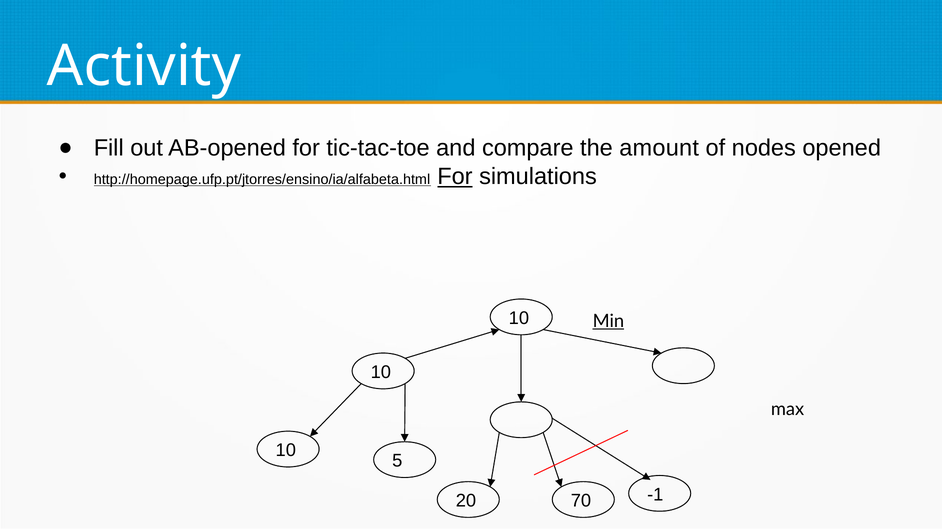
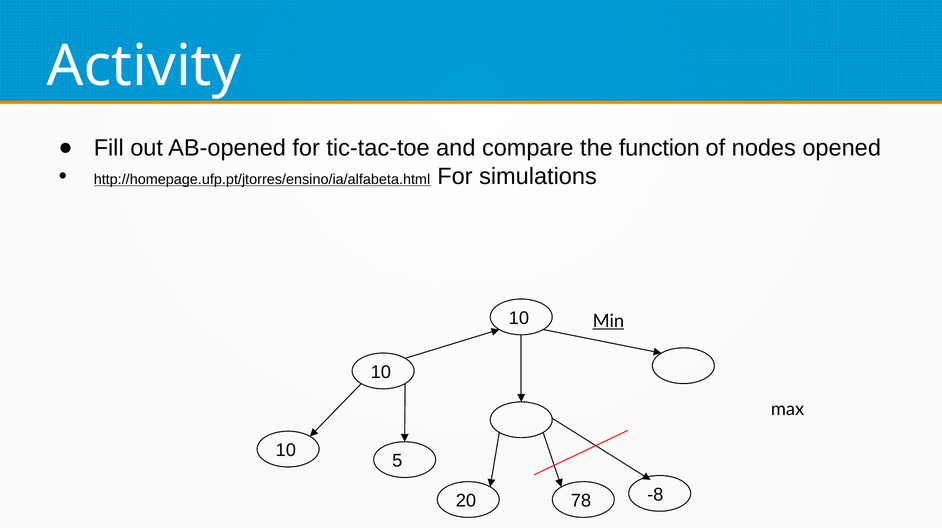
amount: amount -> function (659, 148)
For underline: present -> none (455, 176)
-1: -1 -> -8 (655, 495)
70: 70 -> 78 (581, 501)
